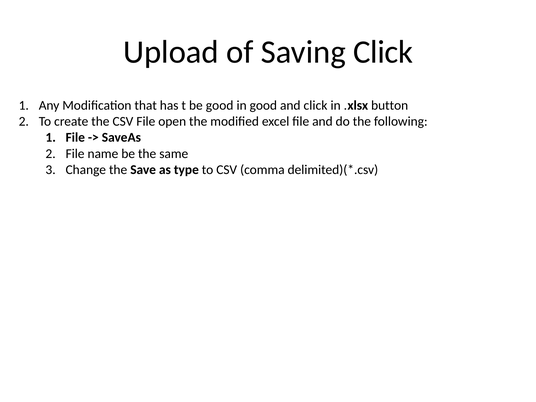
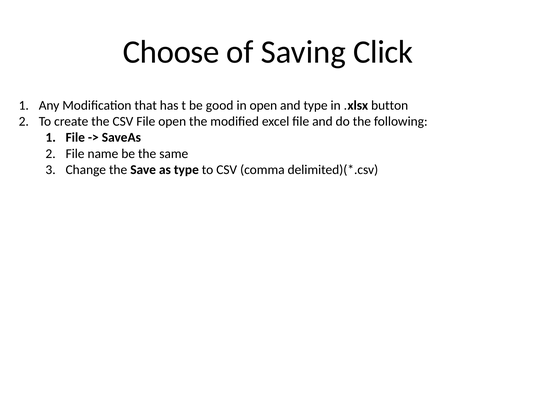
Upload: Upload -> Choose (171, 52)
in good: good -> open (263, 105)
and click: click -> type (316, 105)
